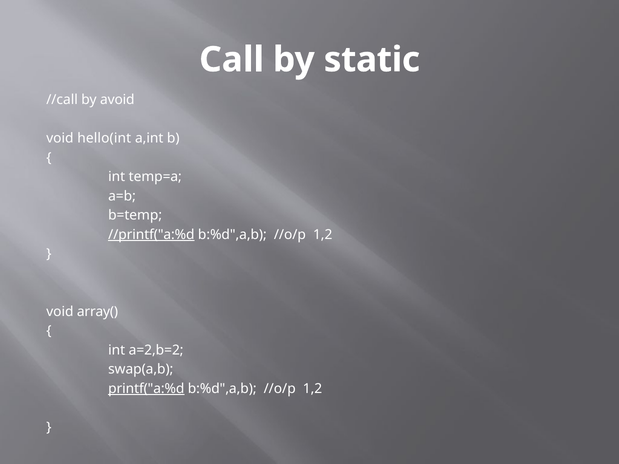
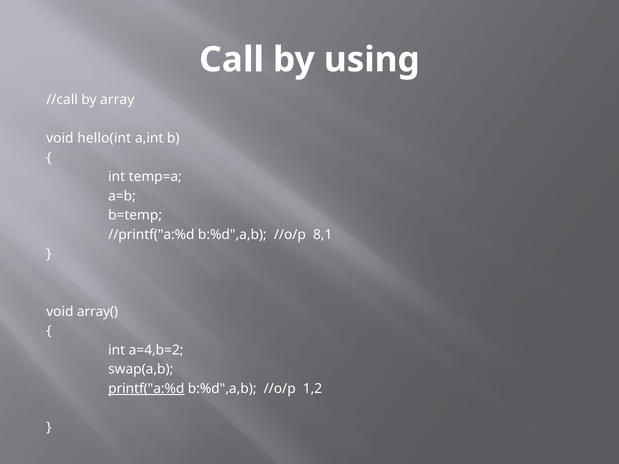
static: static -> using (372, 60)
avoid: avoid -> array (117, 100)
//printf("a:%d underline: present -> none (151, 235)
1,2: 1,2 -> 8,1 (323, 235)
a=2,b=2: a=2,b=2 -> a=4,b=2 (156, 350)
